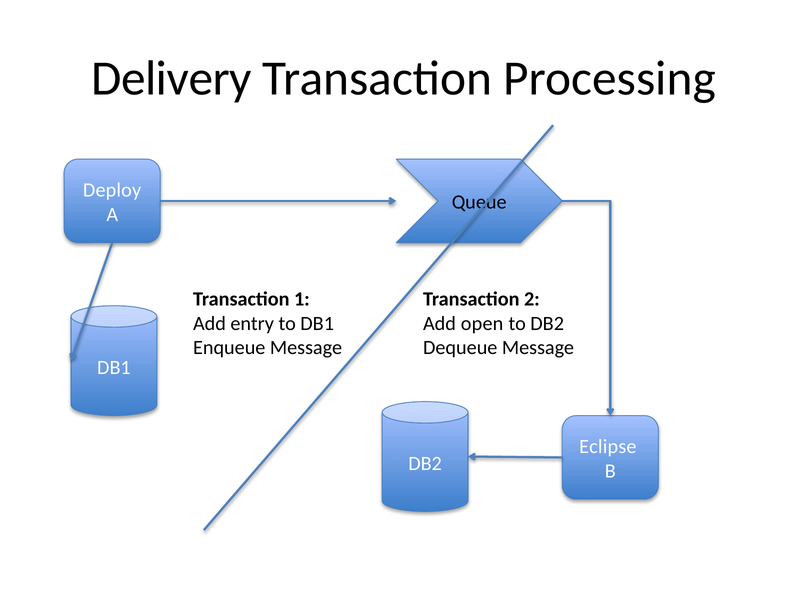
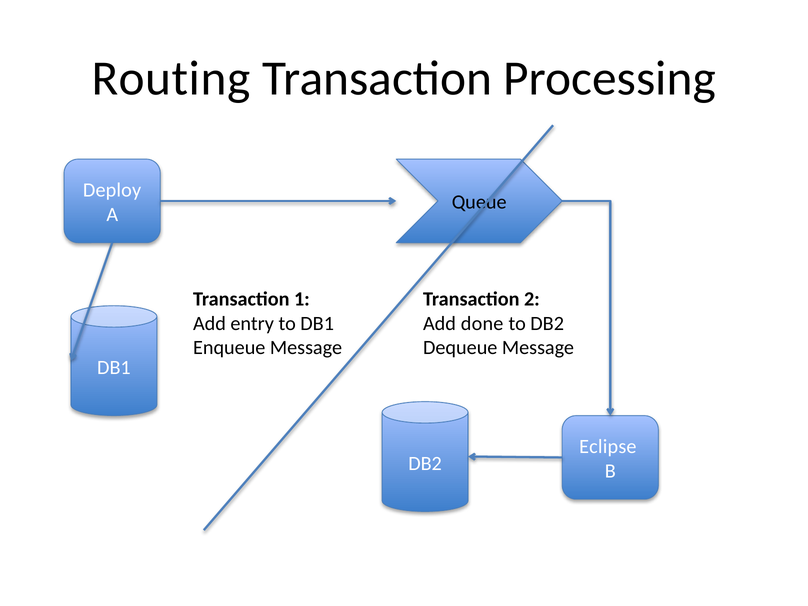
Delivery: Delivery -> Routing (171, 78)
open: open -> done (482, 323)
